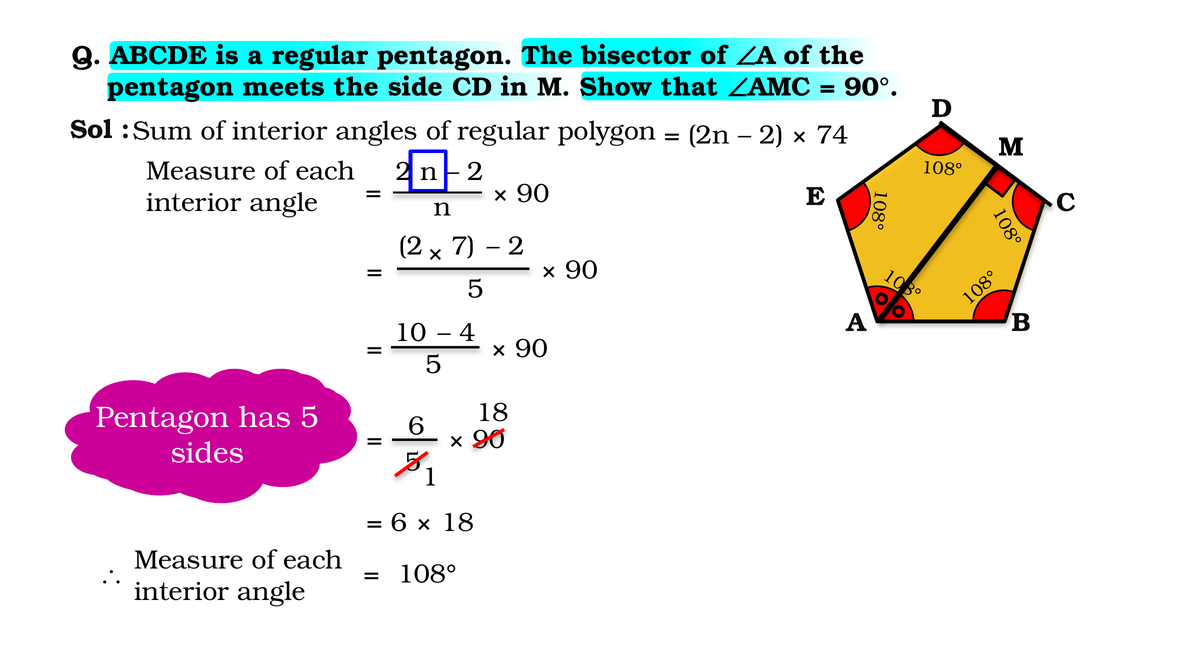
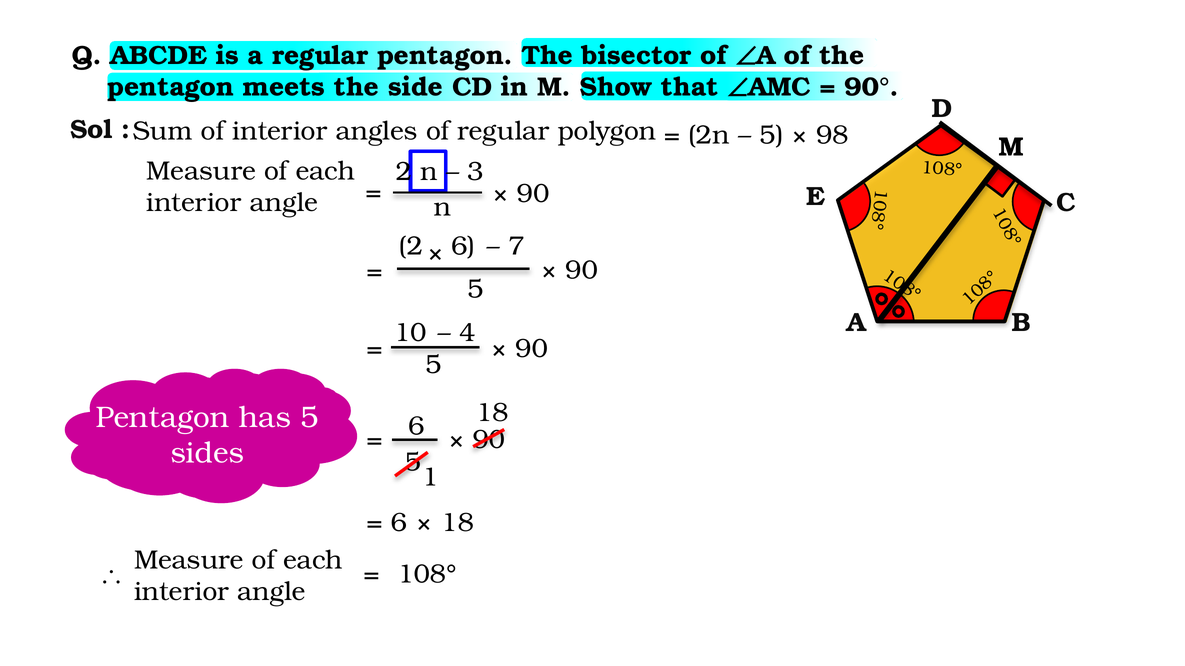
2: 2 -> 5 (772, 135)
74: 74 -> 98 (832, 135)
2: 2 -> 3 (476, 172)
7: 7 -> 6 (463, 246)
2: 2 -> 7 (516, 246)
